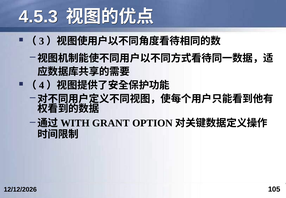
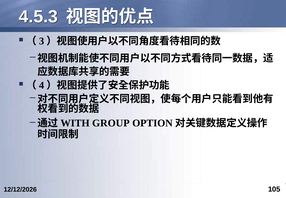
GRANT: GRANT -> GROUP (111, 123)
